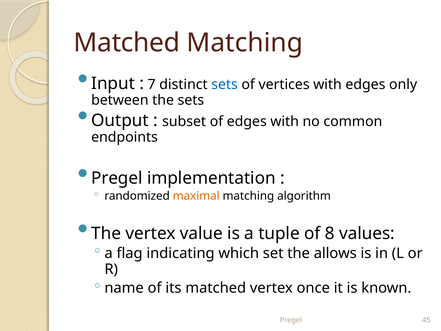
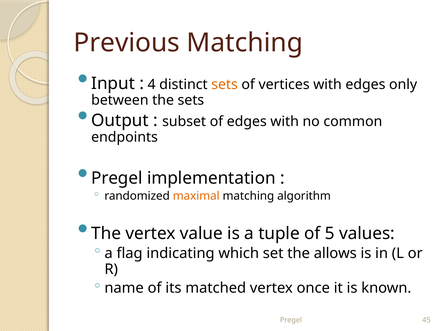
Matched: Matched -> Previous (127, 43)
7: 7 -> 4 (152, 85)
sets colour: blue -> orange (225, 85)
8: 8 -> 5 (330, 233)
